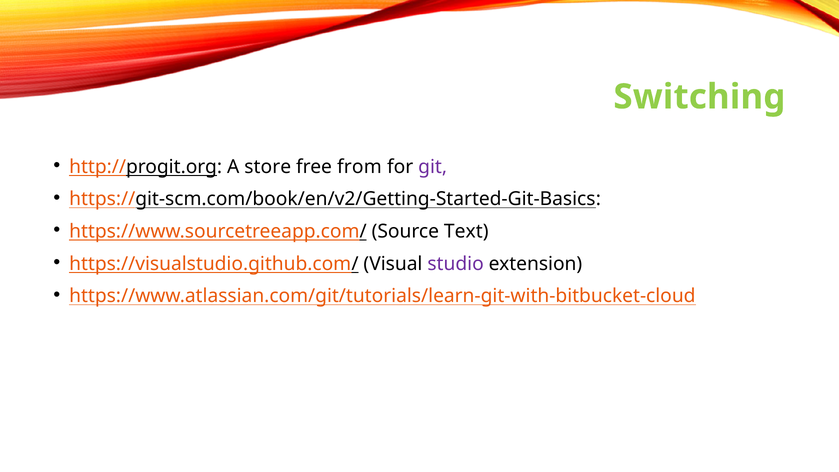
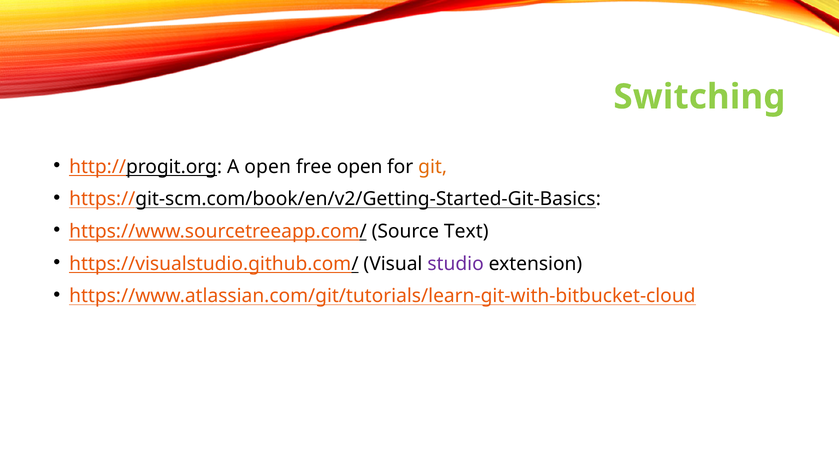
A store: store -> open (268, 167)
free from: from -> open (360, 167)
git colour: purple -> orange (433, 167)
